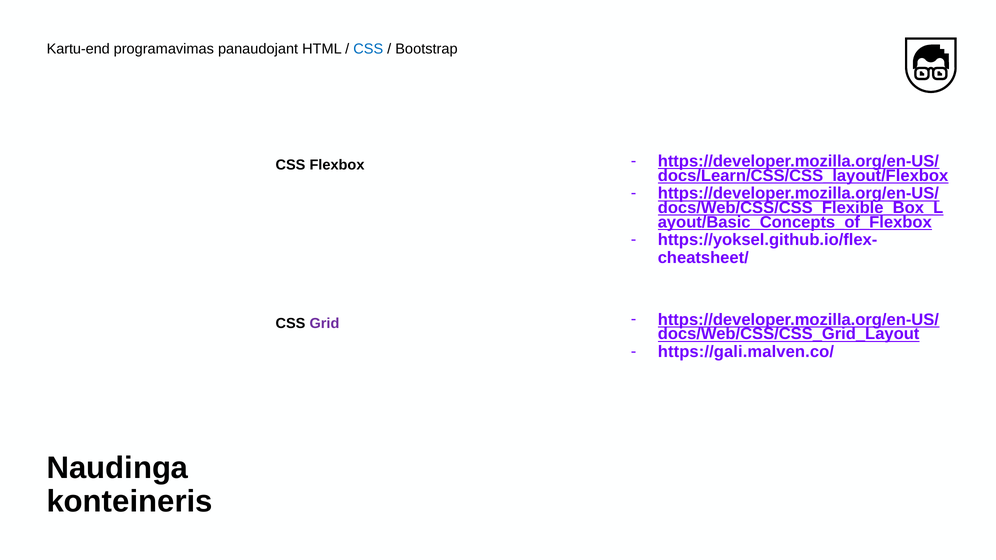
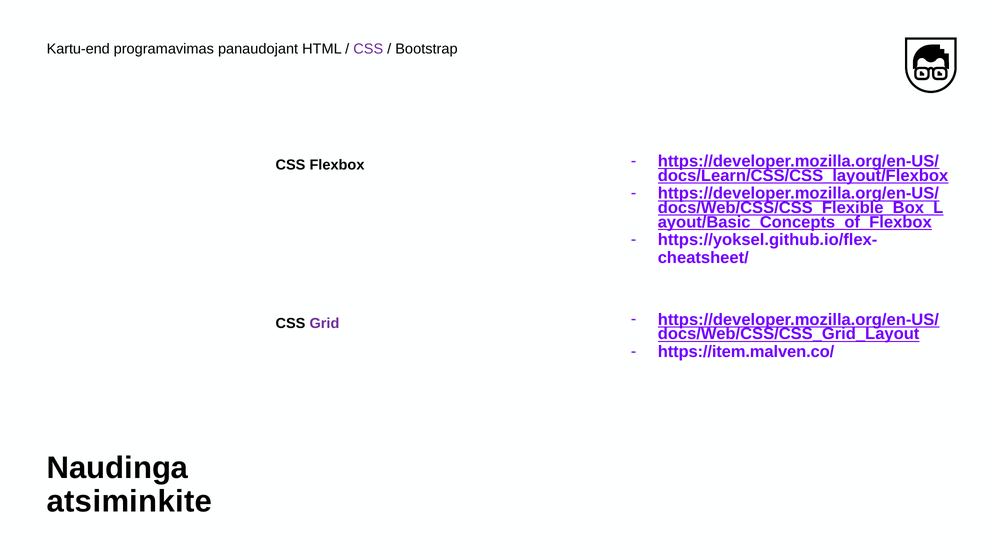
CSS colour: blue -> purple (368, 49)
https://gali.malven.co/: https://gali.malven.co/ -> https://item.malven.co/ (746, 352)
konteineris: konteineris -> atsiminkite (129, 502)
